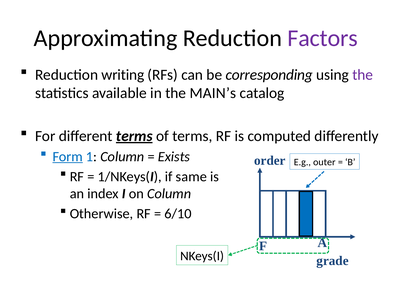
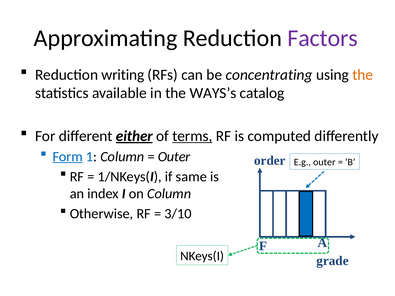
corresponding: corresponding -> concentrating (269, 75)
the colour: purple -> orange (363, 75)
MAIN’s: MAIN’s -> WAYS’s (213, 93)
different terms: terms -> either (134, 136)
terms underline: none -> present (192, 136)
Exists: Exists -> Outer (174, 157)
6/10: 6/10 -> 3/10 (178, 214)
